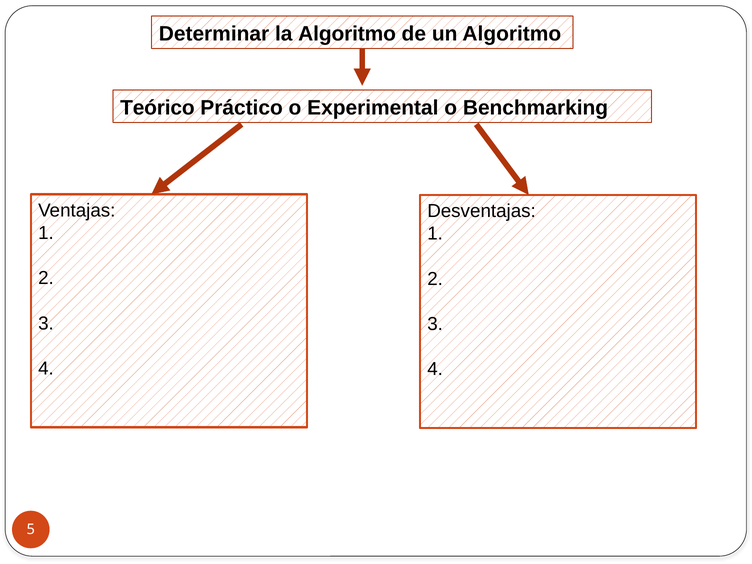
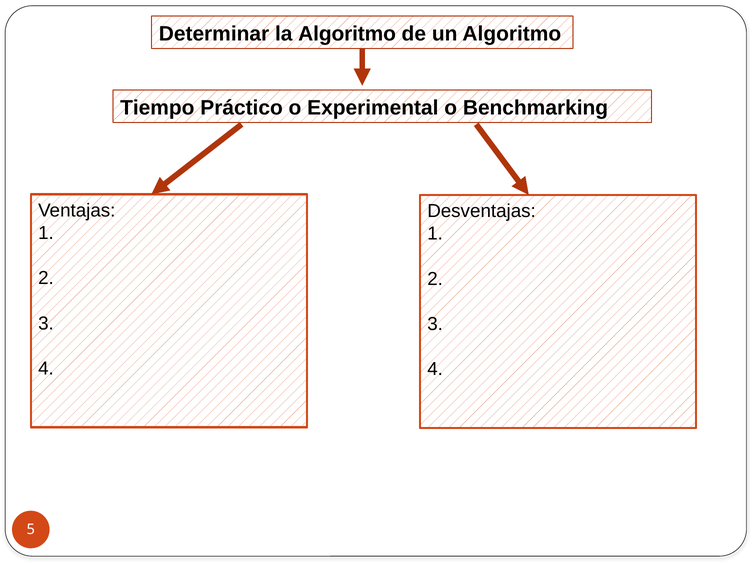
Teórico: Teórico -> Tiempo (157, 108)
